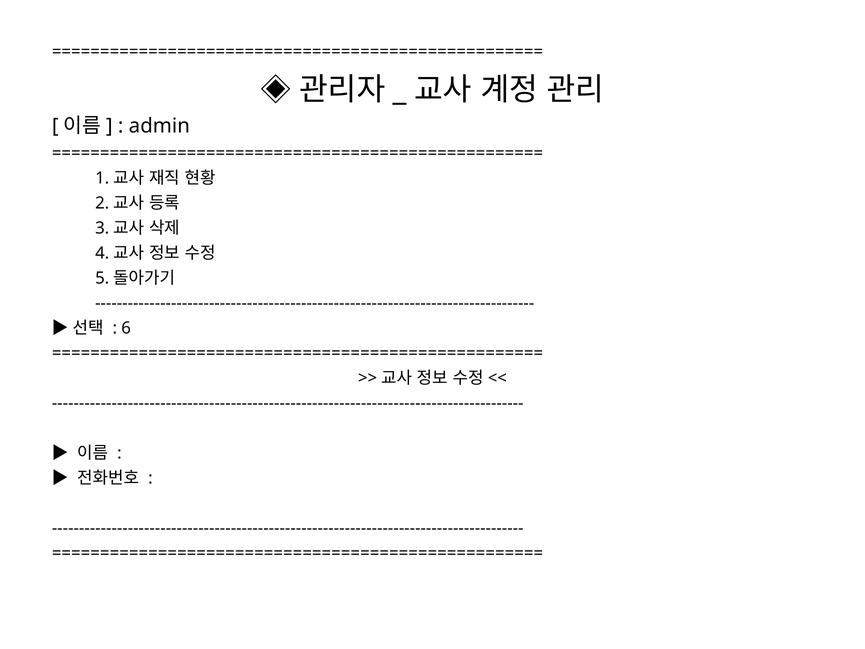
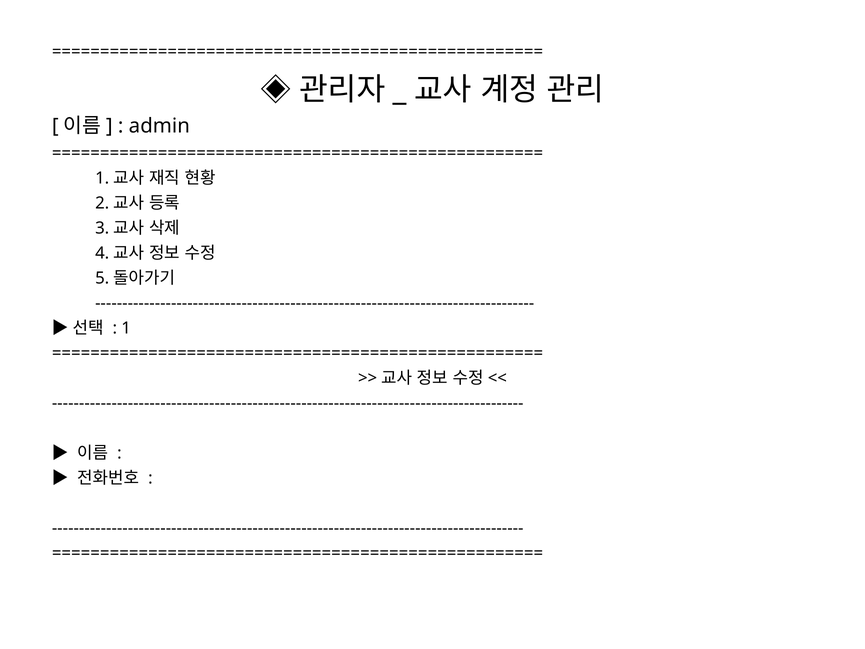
6: 6 -> 1 (126, 328)
